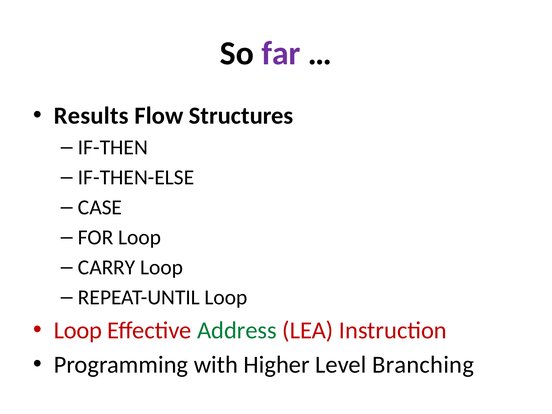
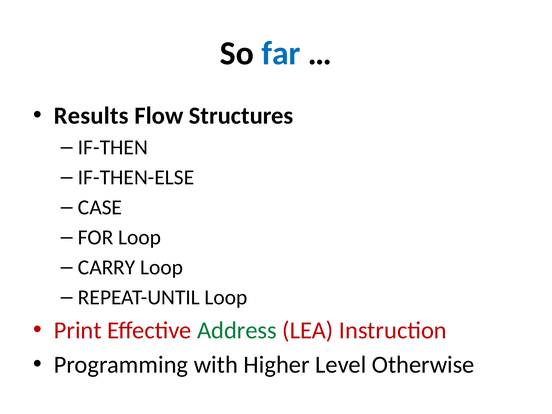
far colour: purple -> blue (281, 53)
Loop: Loop -> Print (78, 330)
Branching: Branching -> Otherwise (423, 365)
